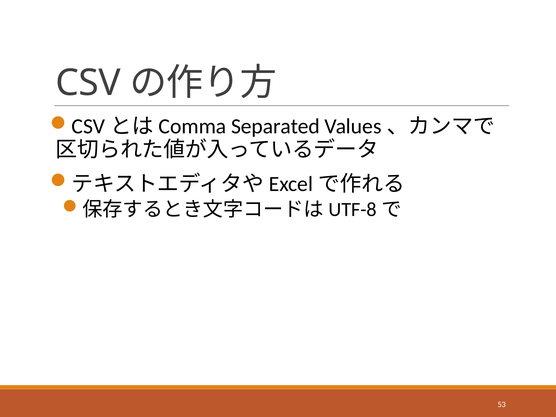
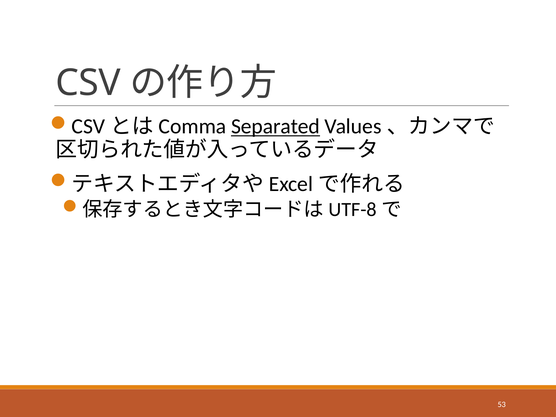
Separated underline: none -> present (276, 127)
